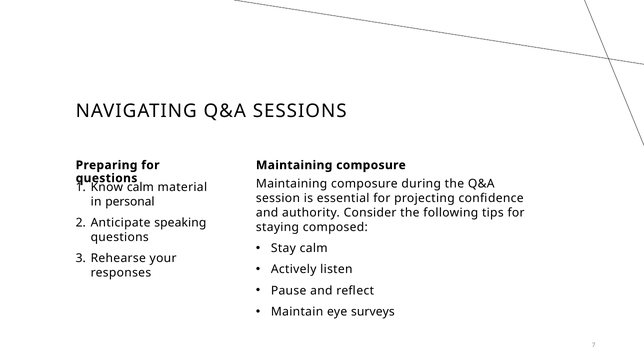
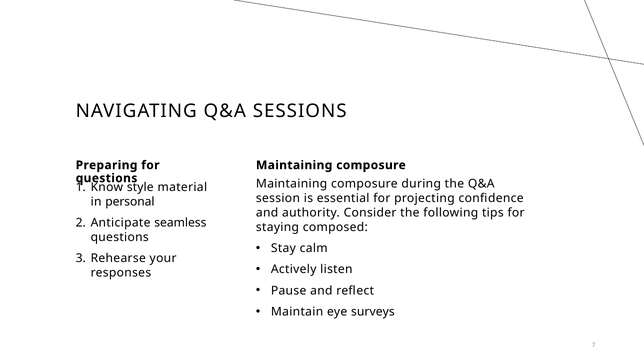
calm: calm -> style (140, 187)
speaking: speaking -> seamless (180, 223)
